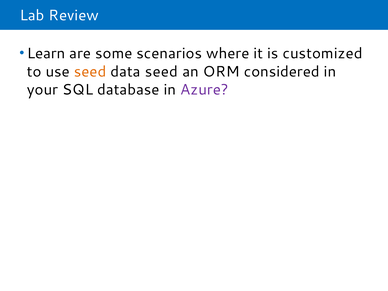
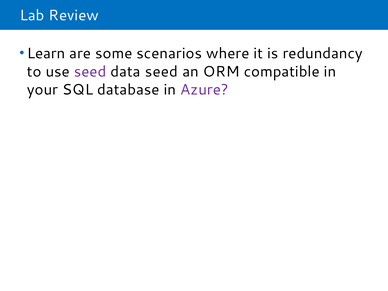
customized: customized -> redundancy (323, 53)
seed colour: orange -> purple (90, 72)
considered: considered -> compatible (282, 72)
